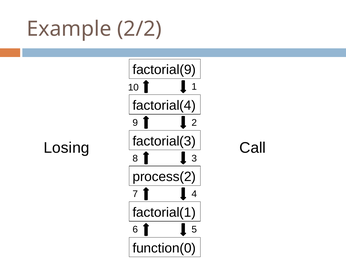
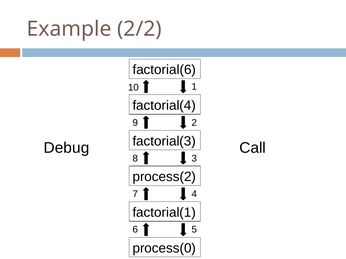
factorial(9: factorial(9 -> factorial(6 (164, 70)
Losing: Losing -> Debug (66, 148)
function(0: function(0 -> process(0 (164, 249)
